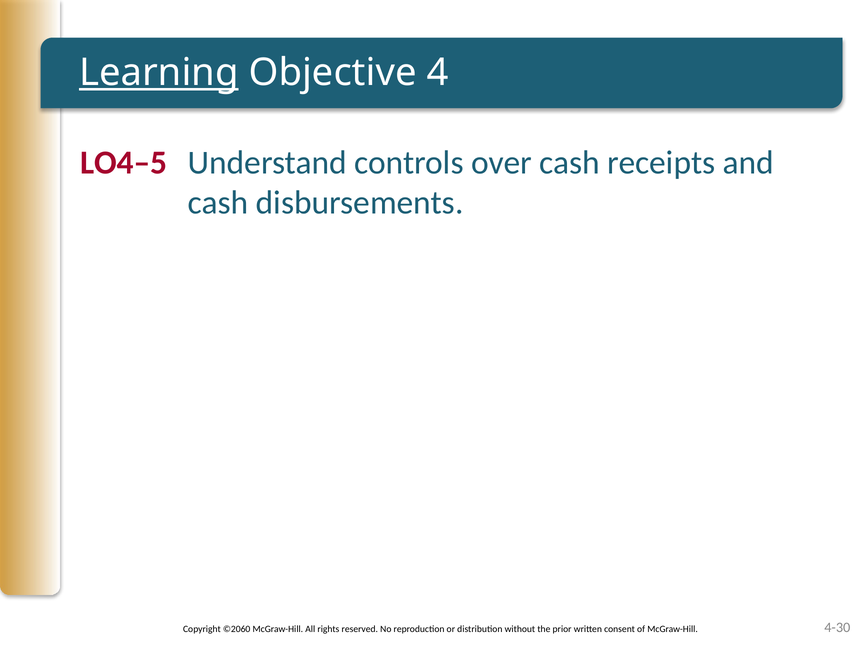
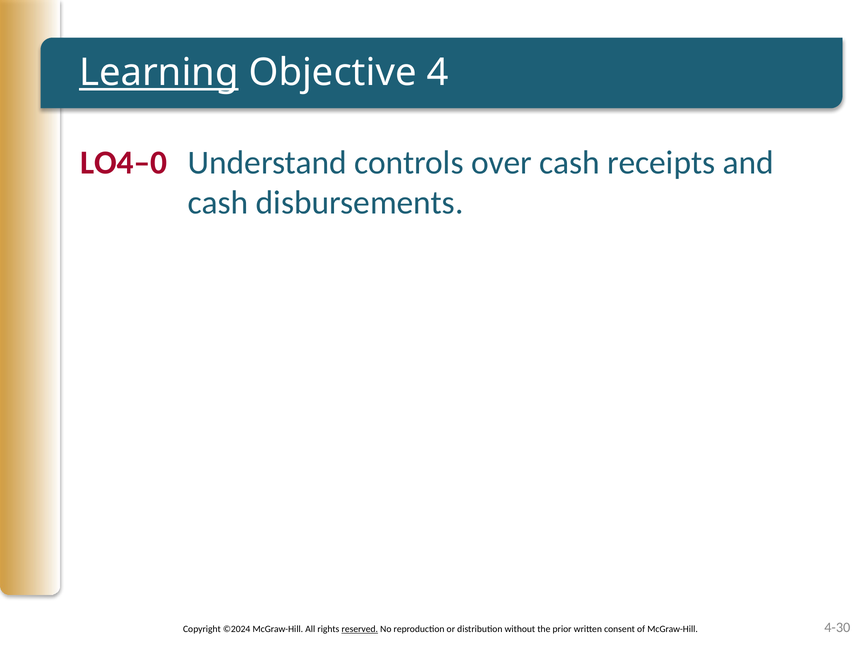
LO4–5: LO4–5 -> LO4–0 (124, 163)
©2060: ©2060 -> ©2024 (237, 629)
reserved underline: none -> present (360, 629)
